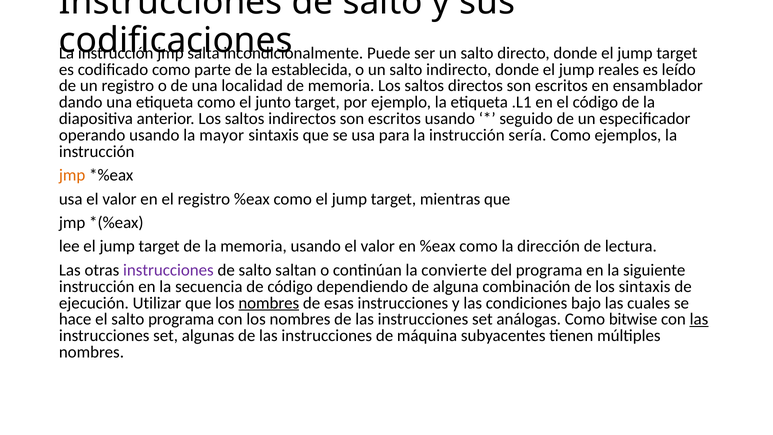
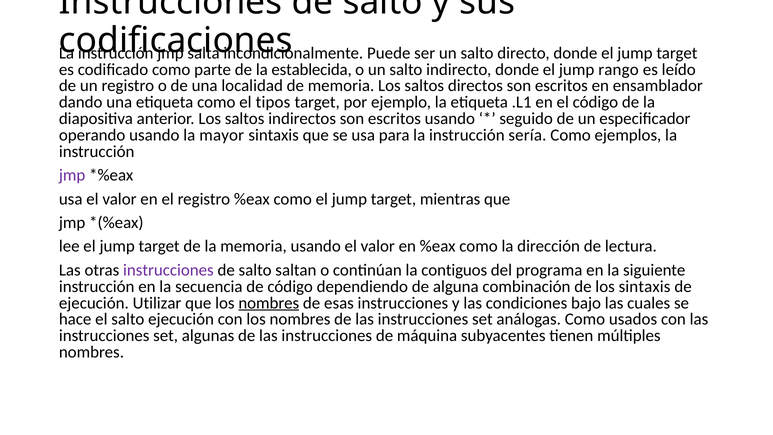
reales: reales -> rango (618, 69)
junto: junto -> tipos (273, 102)
jmp colour: orange -> purple (72, 175)
convierte: convierte -> contiguos (454, 270)
salto programa: programa -> ejecución (181, 319)
bitwise: bitwise -> usados (633, 319)
las underline: present -> none (699, 319)
